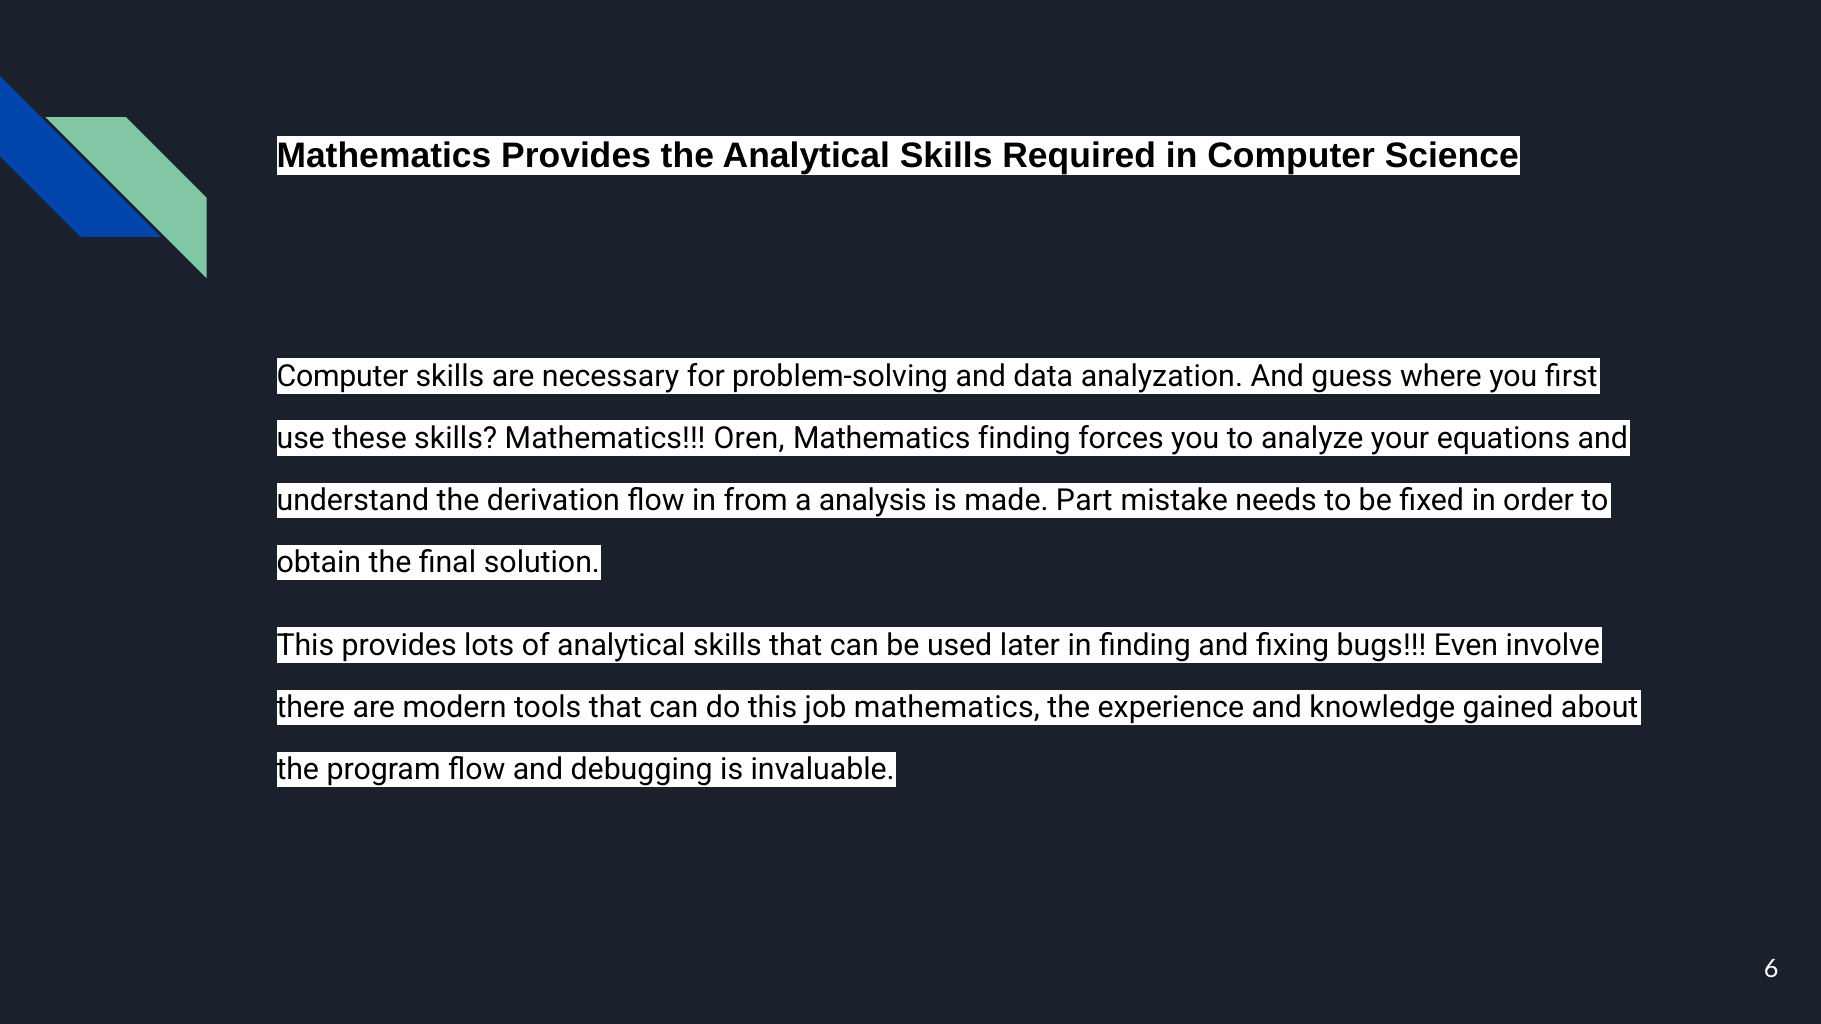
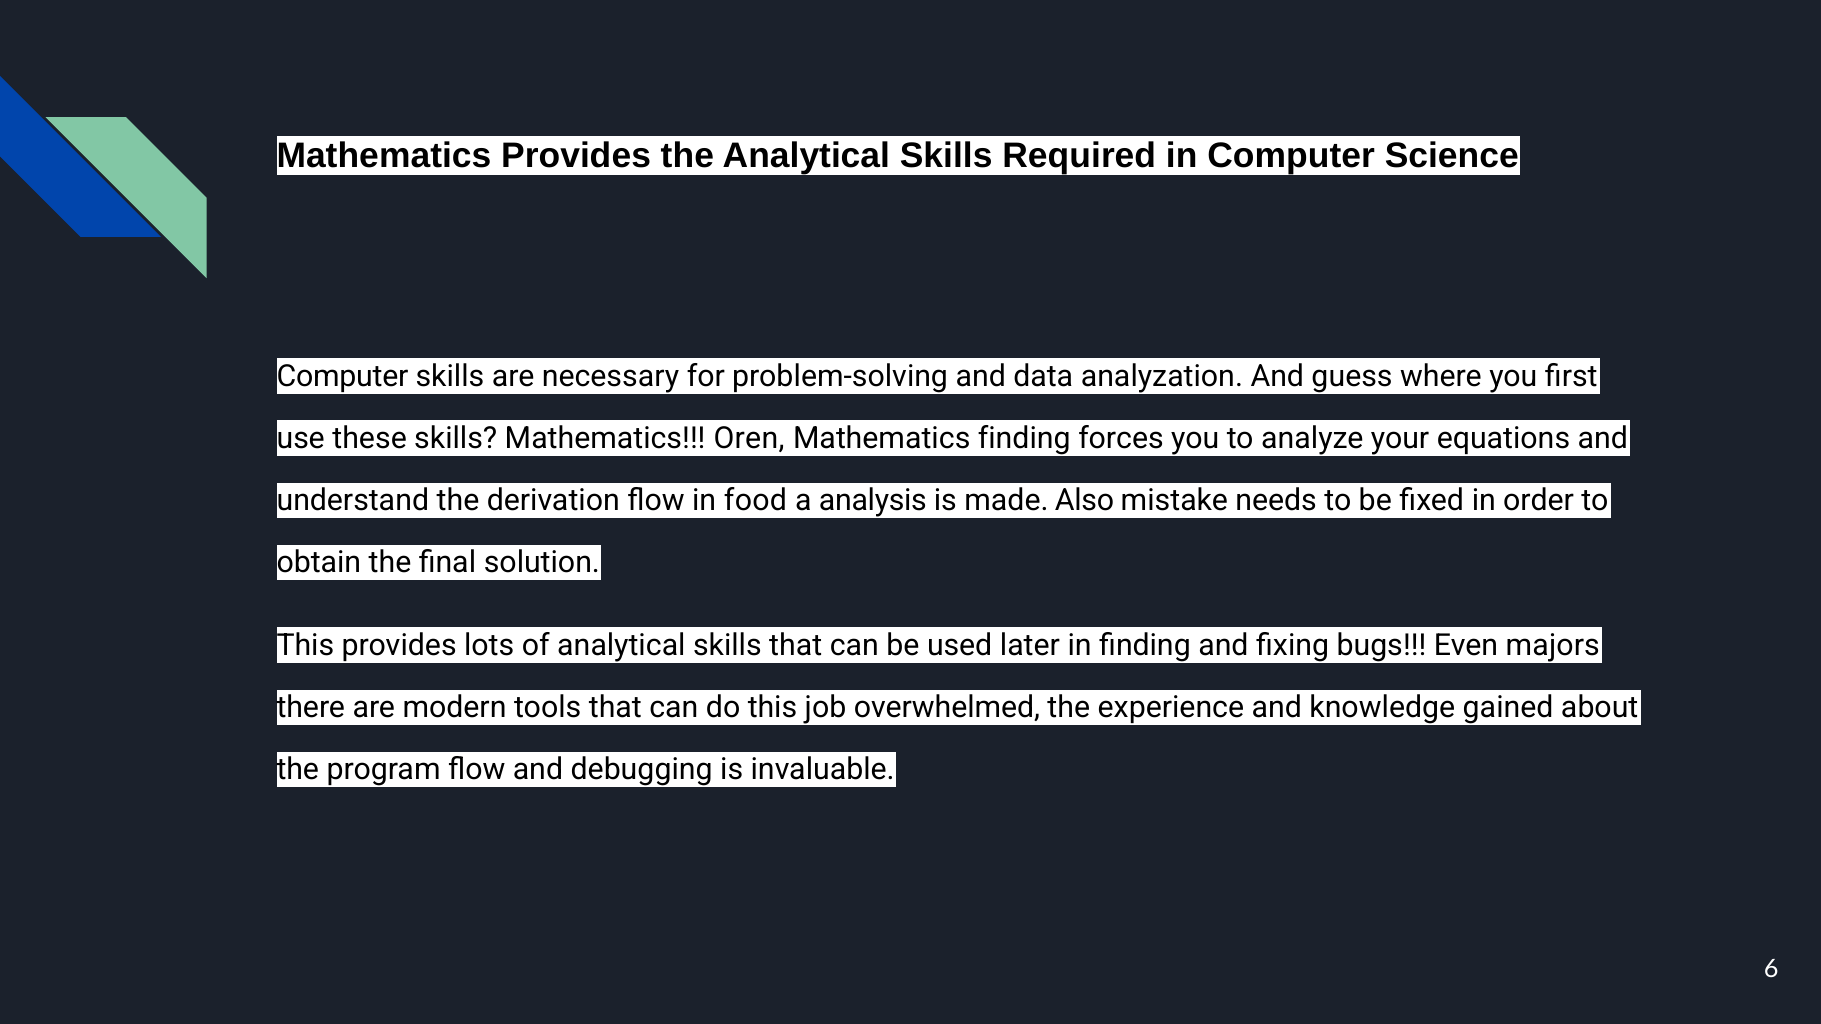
from: from -> food (756, 501)
Part: Part -> Also (1084, 501)
involve: involve -> majors (1553, 646)
job mathematics: mathematics -> overwhelmed (947, 708)
